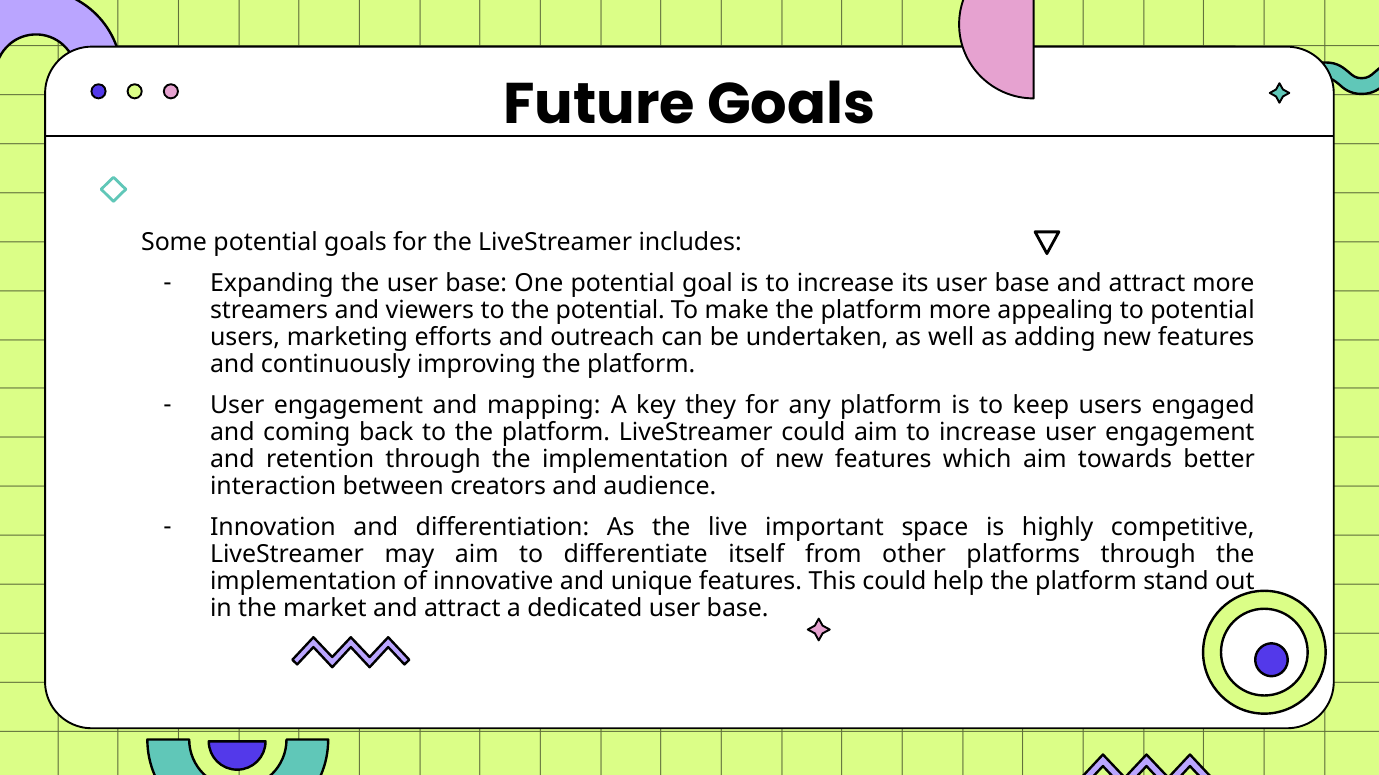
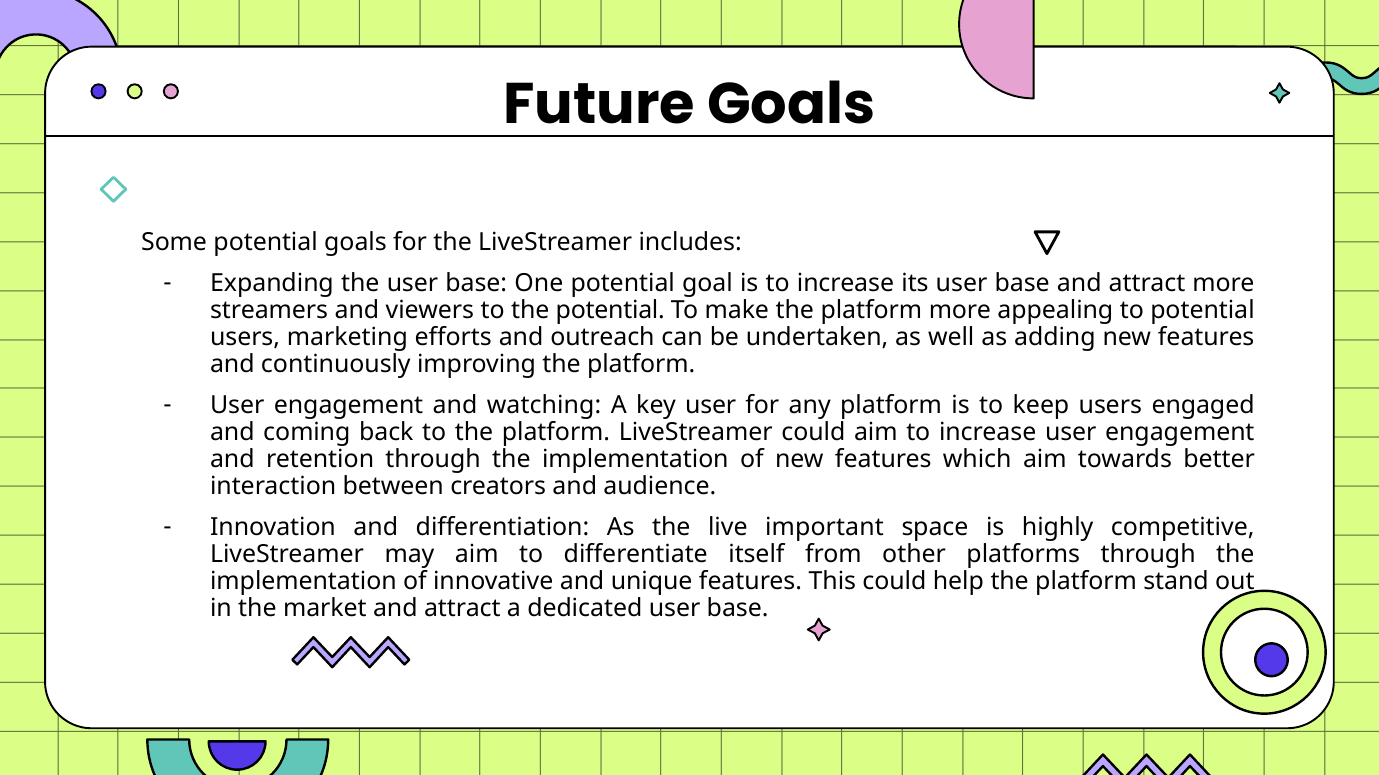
mapping: mapping -> watching (544, 406)
key they: they -> user (711, 406)
